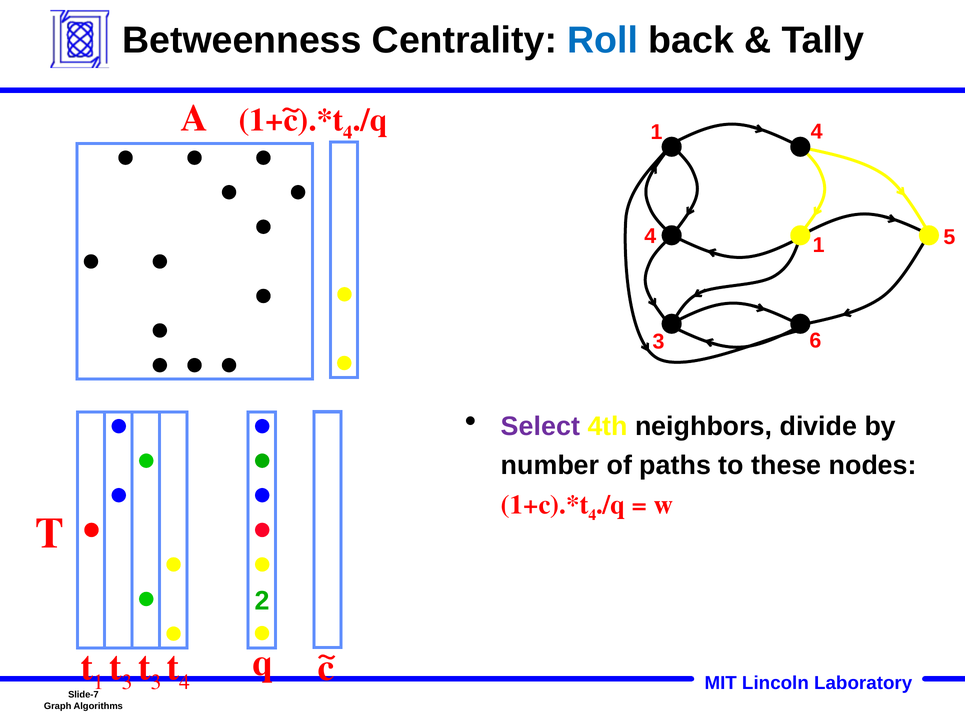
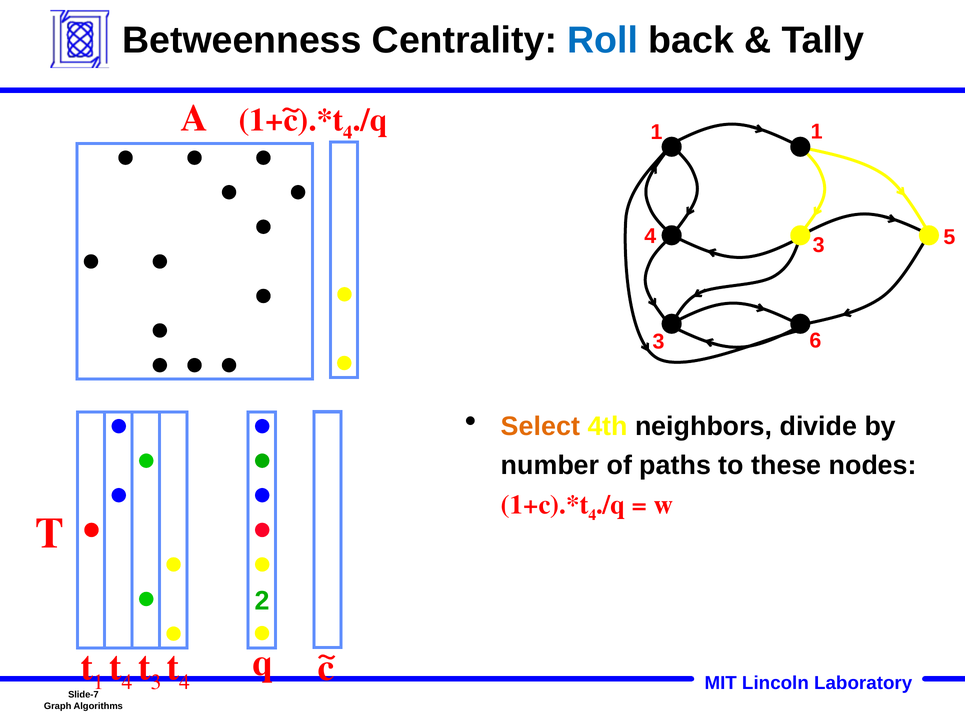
1 4: 4 -> 1 (817, 132)
4 1: 1 -> 3 (819, 245)
Select colour: purple -> orange (540, 426)
1 t 3: 3 -> 4 (127, 682)
